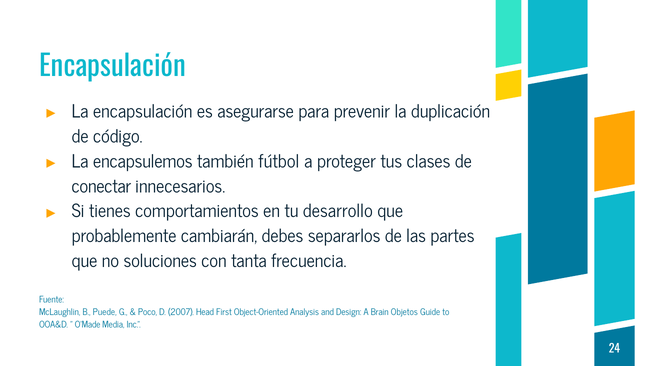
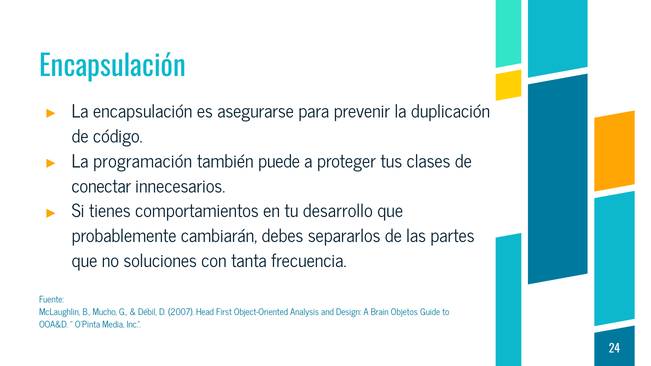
encapsulemos: encapsulemos -> programación (143, 162)
fútbol: fútbol -> puede (279, 162)
Puede: Puede -> Mucho (105, 312)
Poco: Poco -> Débil (148, 312)
O'Made: O'Made -> O'Pinta (88, 325)
